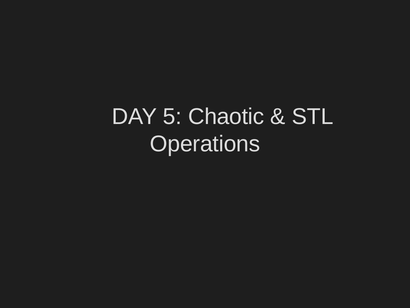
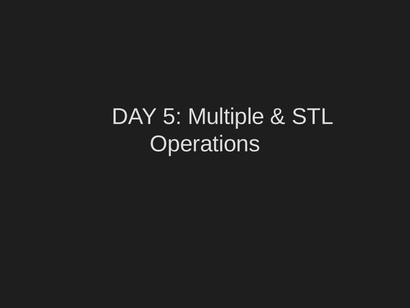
Chaotic: Chaotic -> Multiple (226, 116)
